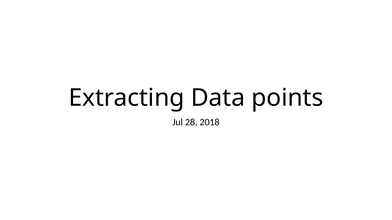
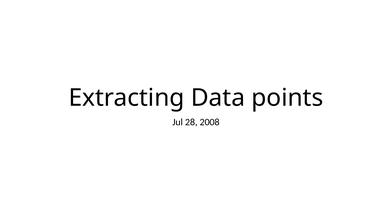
2018: 2018 -> 2008 (210, 123)
